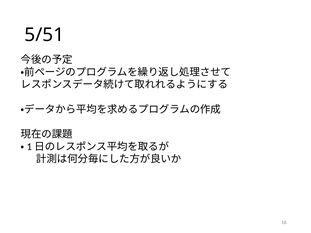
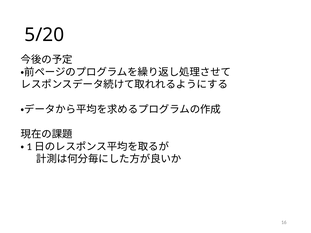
5/51: 5/51 -> 5/20 (44, 35)
